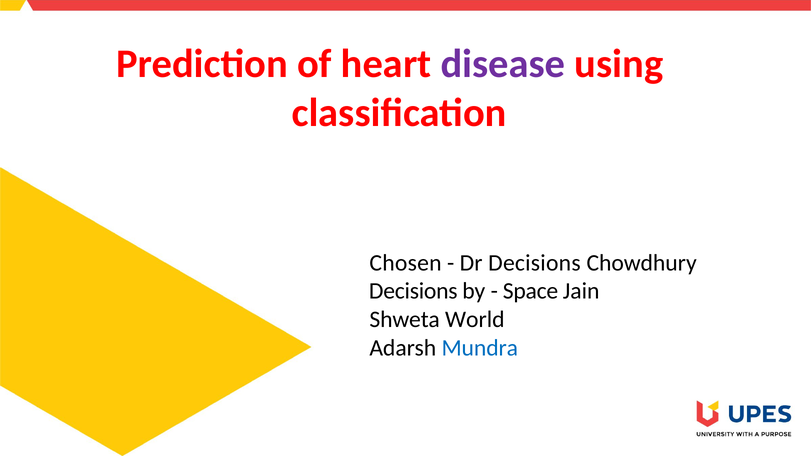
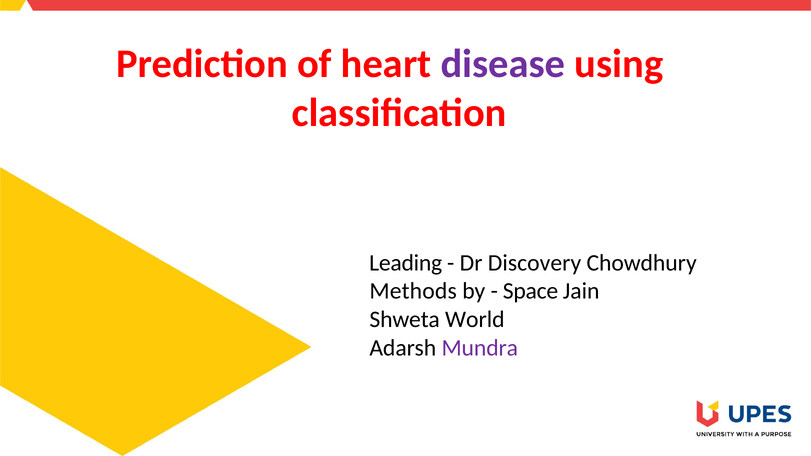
Chosen: Chosen -> Leading (406, 263)
Dr Decisions: Decisions -> Discovery (535, 263)
Decisions: Decisions -> Methods (413, 291)
Mundra colour: blue -> purple (480, 348)
